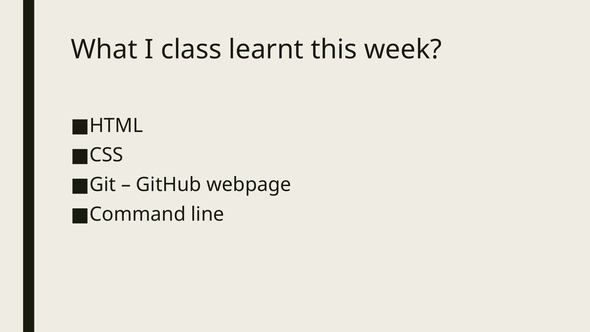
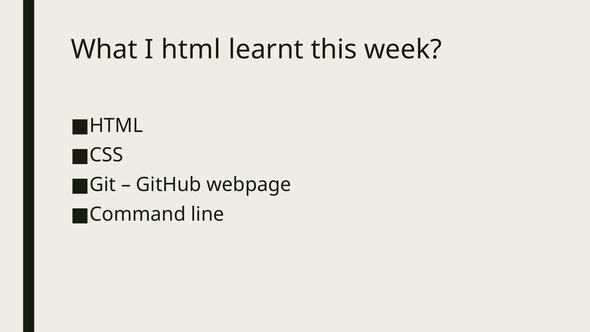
I class: class -> html (191, 50)
